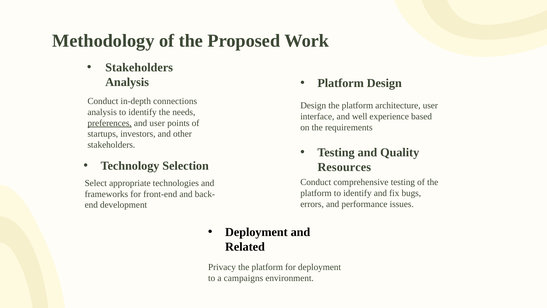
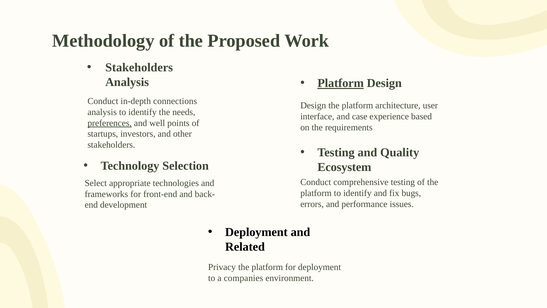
Platform underline: none -> present (341, 83)
well: well -> case (360, 116)
and user: user -> well (157, 123)
Resources: Resources -> Ecosystem (344, 167)
campaigns: campaigns -> companies (243, 278)
